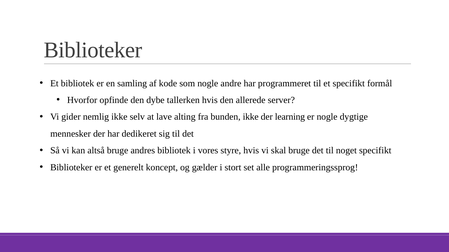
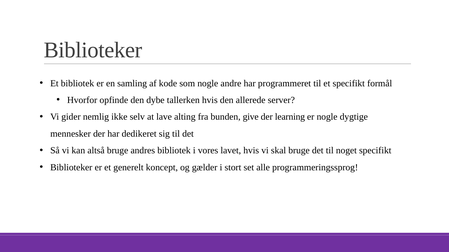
bunden ikke: ikke -> give (251, 117)
styre: styre -> lavet (231, 151)
